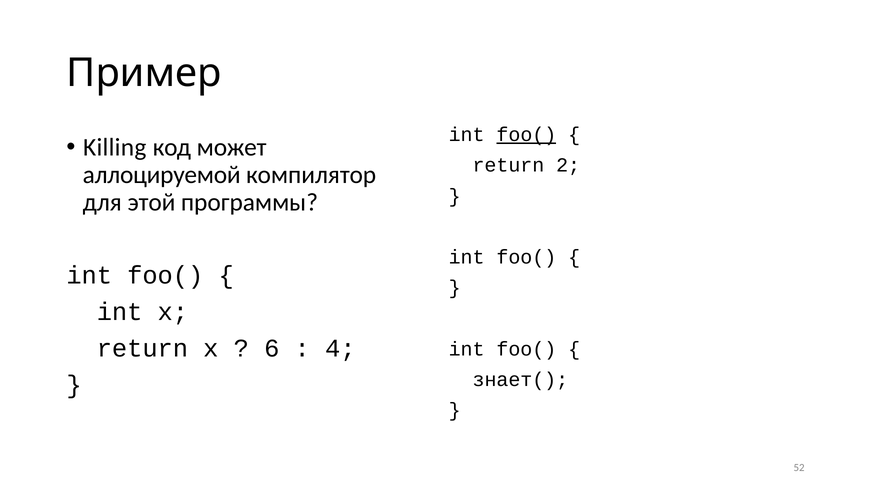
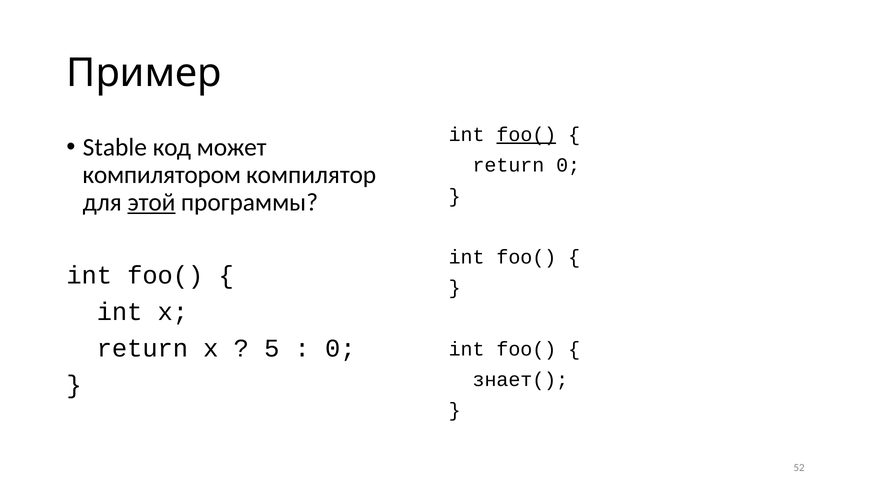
Killing: Killing -> Stable (115, 147)
return 2: 2 -> 0 (568, 165)
аллоцируемой: аллоцируемой -> компилятором (162, 175)
этой underline: none -> present (151, 202)
6: 6 -> 5 (272, 348)
4: 4 -> 0 (340, 348)
